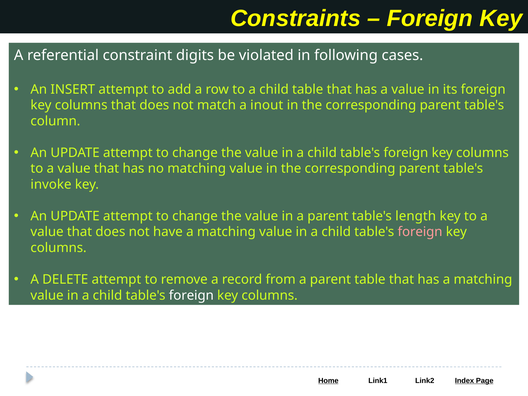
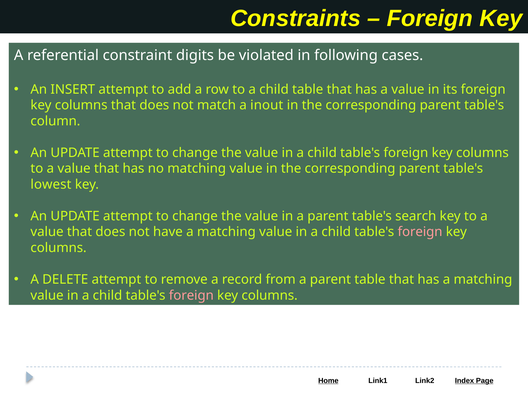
invoke: invoke -> lowest (51, 184)
length: length -> search (416, 216)
foreign colour: white -> pink (191, 295)
